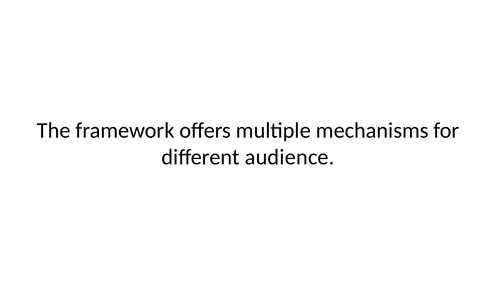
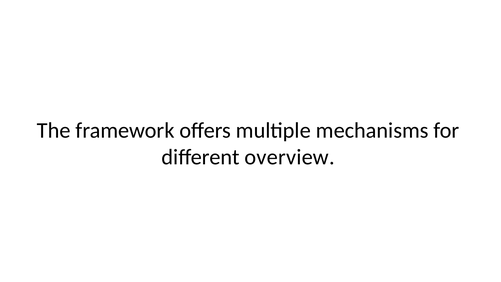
audience: audience -> overview (290, 157)
